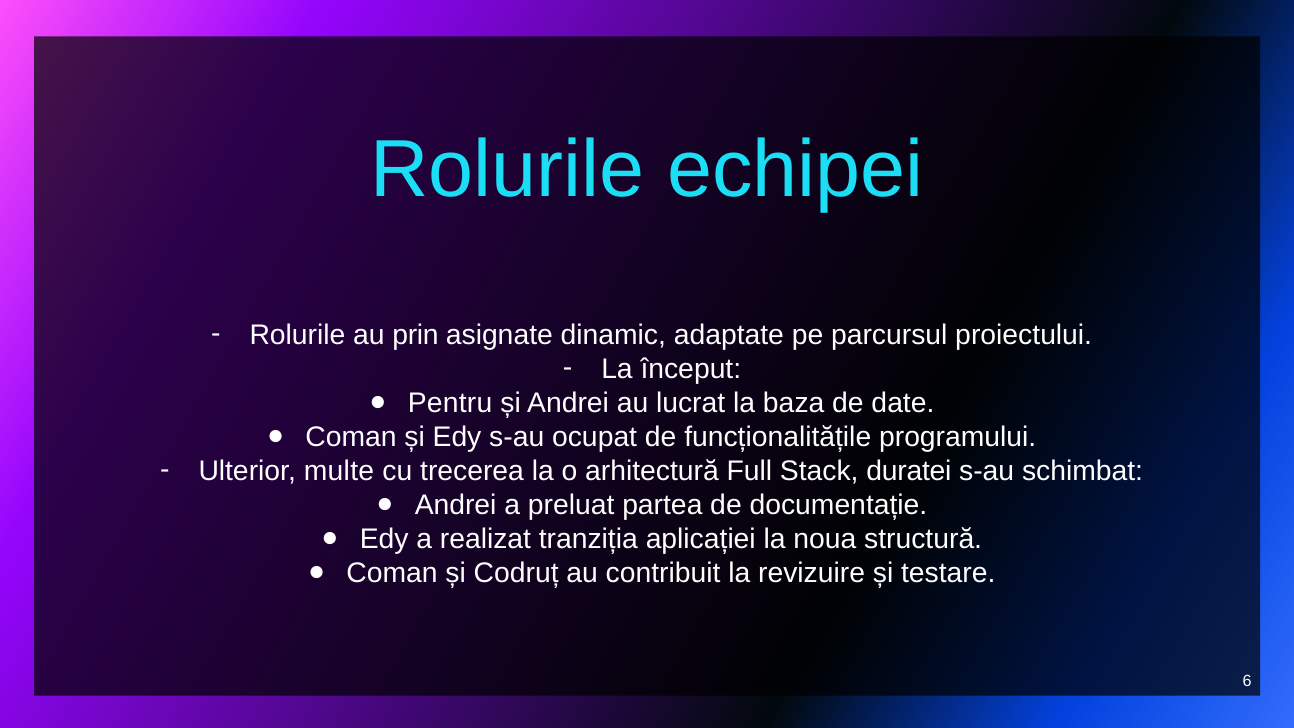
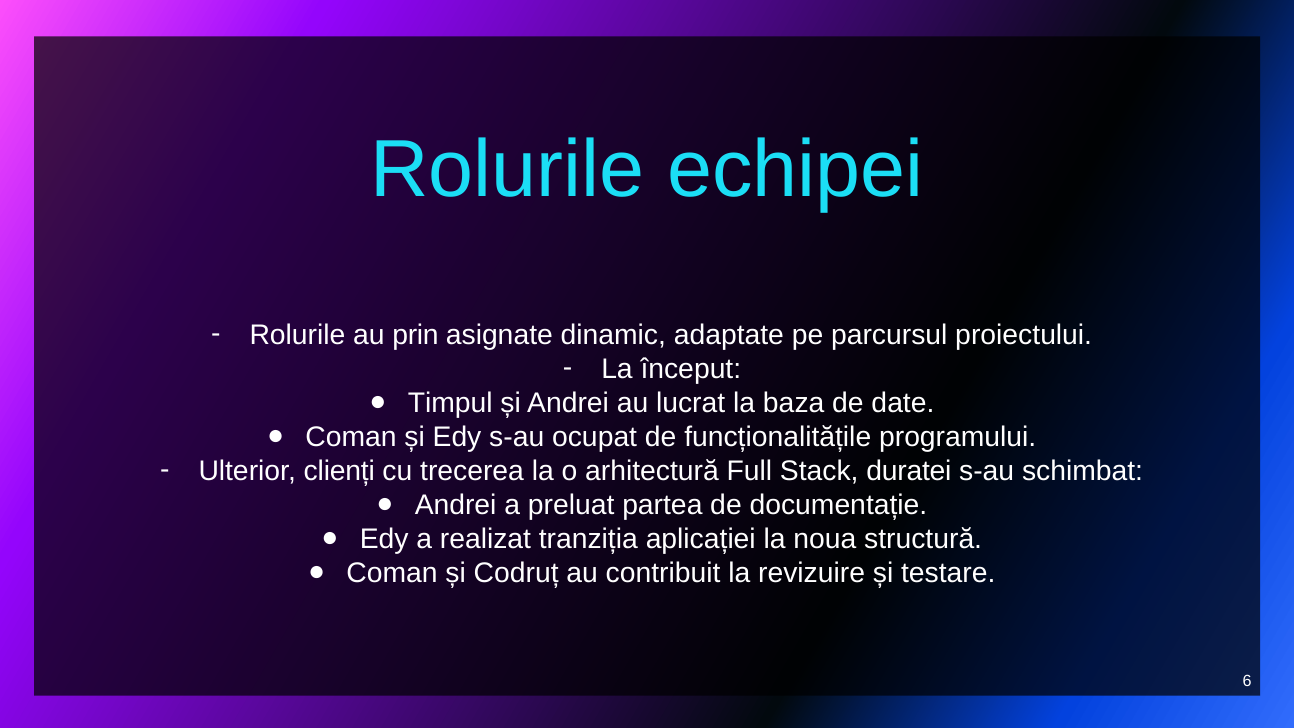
Pentru: Pentru -> Timpul (450, 403)
multe: multe -> clienți (339, 471)
